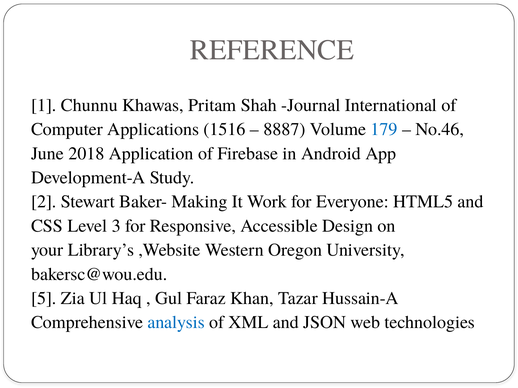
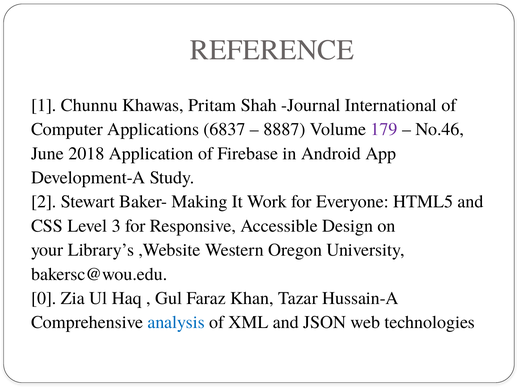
1516: 1516 -> 6837 (225, 129)
179 colour: blue -> purple (384, 129)
5: 5 -> 0 (44, 299)
